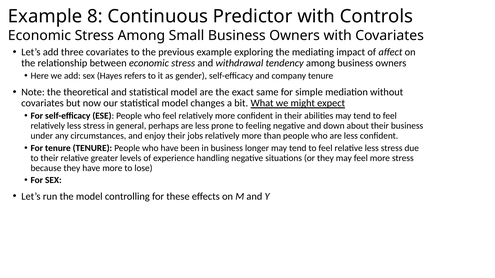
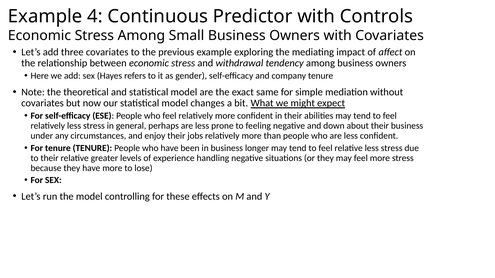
8: 8 -> 4 (95, 16)
